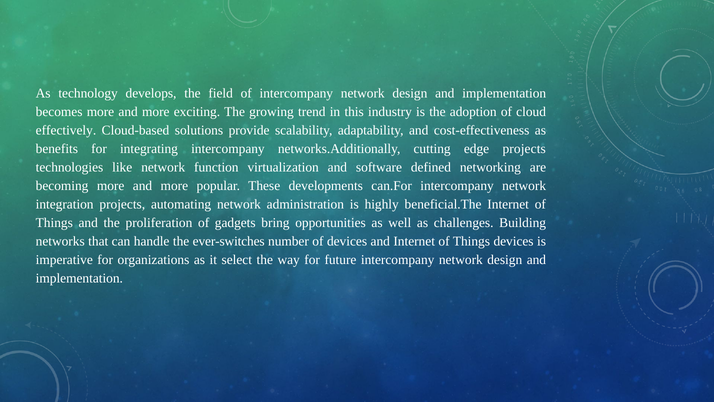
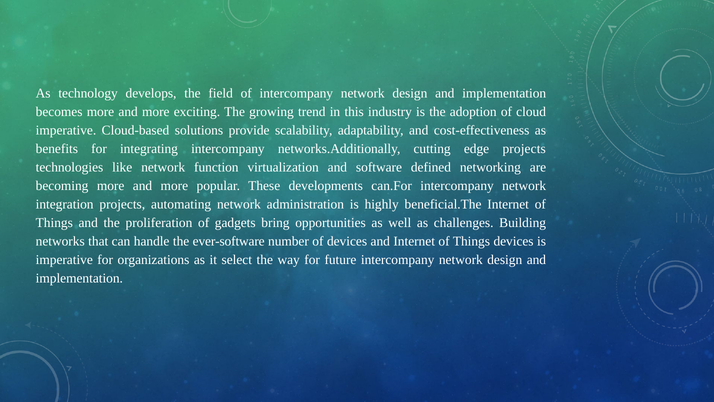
effectively: effectively -> imperative (66, 130)
ever-switches: ever-switches -> ever-software (229, 241)
